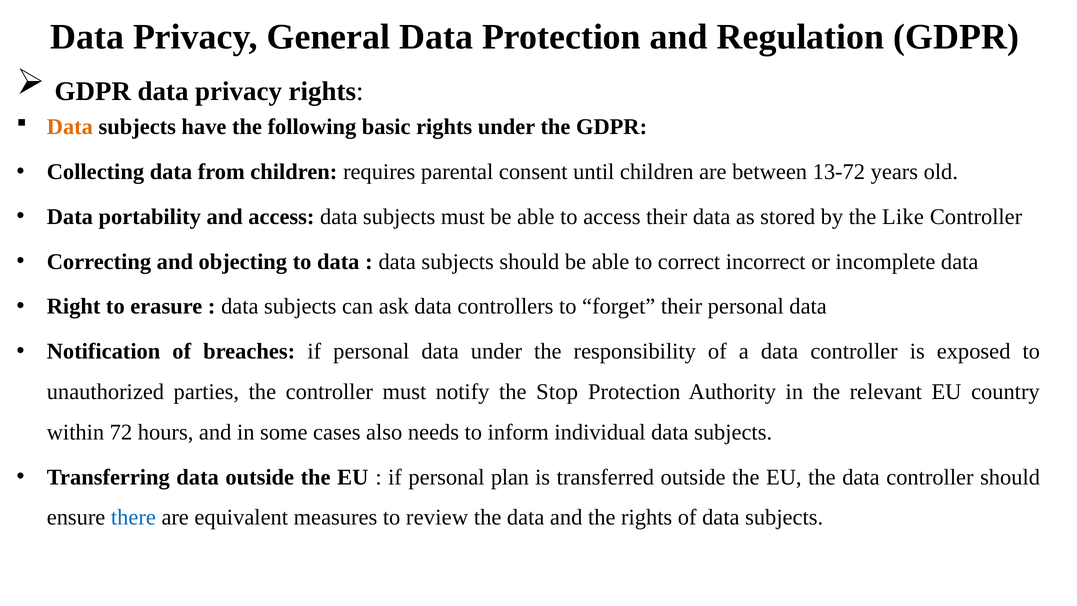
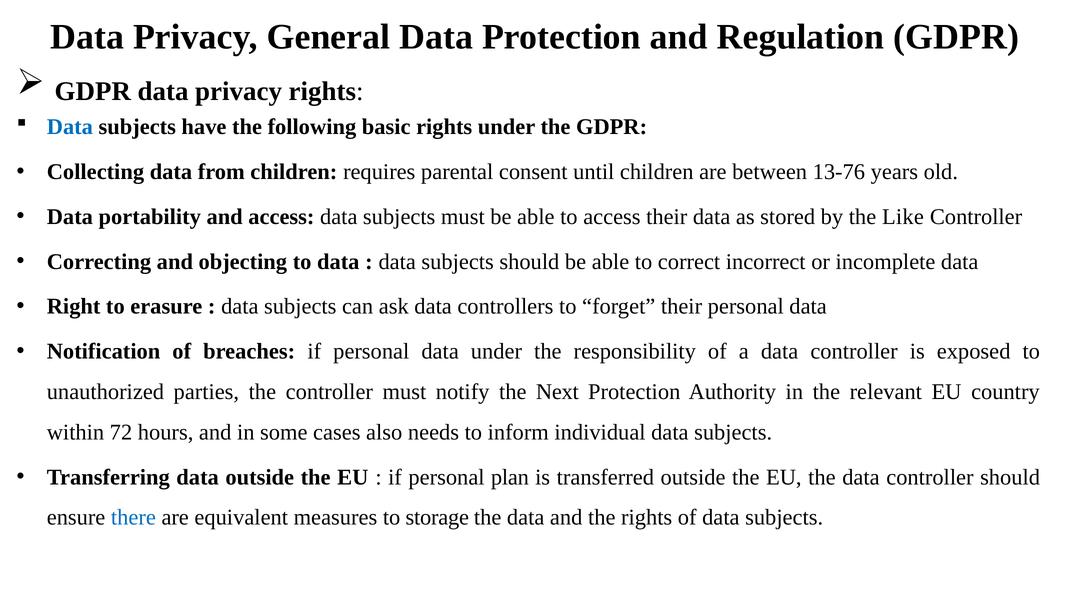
Data colour: orange -> blue (70, 127)
13-72: 13-72 -> 13-76 (839, 172)
Stop: Stop -> Next (557, 392)
review: review -> storage (437, 517)
